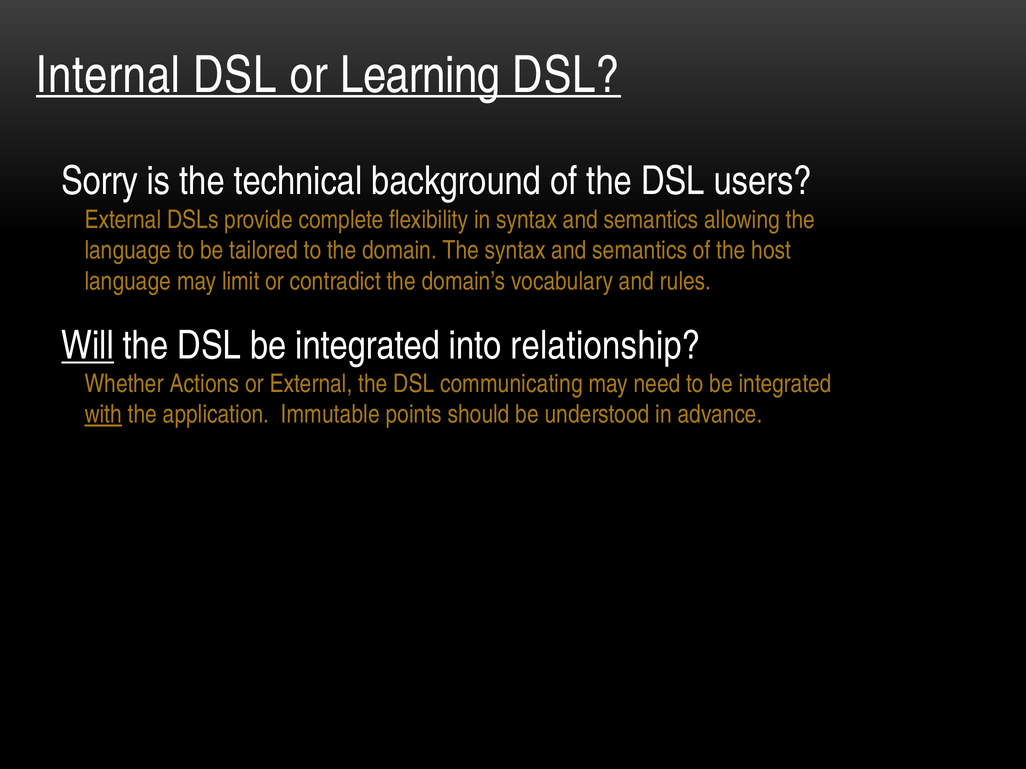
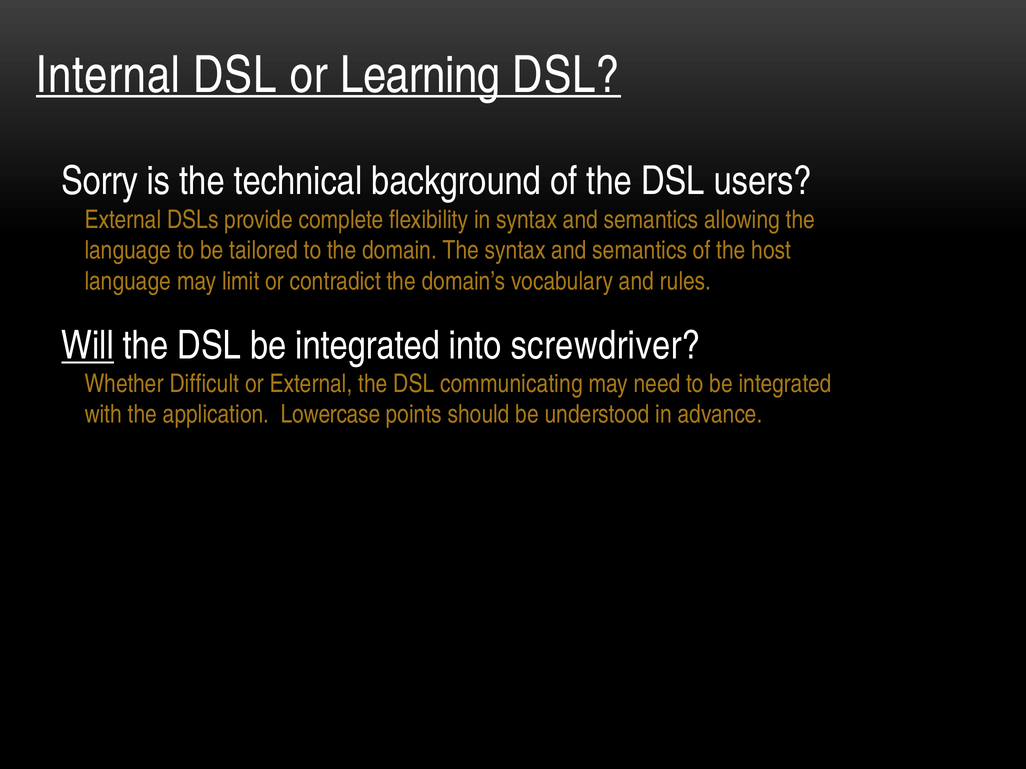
relationship: relationship -> screwdriver (606, 346)
Actions: Actions -> Difficult (204, 384)
with underline: present -> none (103, 415)
Immutable: Immutable -> Lowercase (331, 415)
